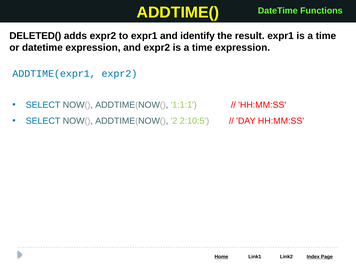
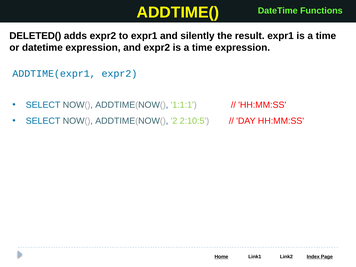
identify: identify -> silently (197, 36)
